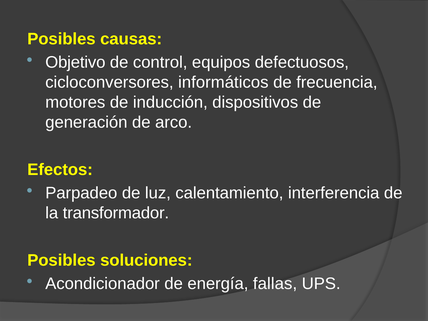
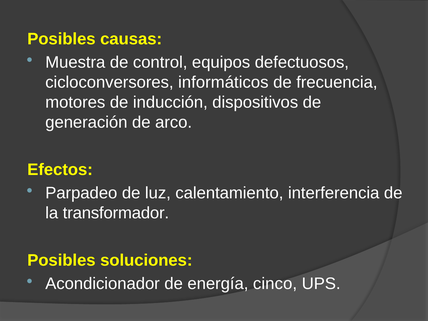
Objetivo: Objetivo -> Muestra (75, 62)
fallas: fallas -> cinco (275, 284)
